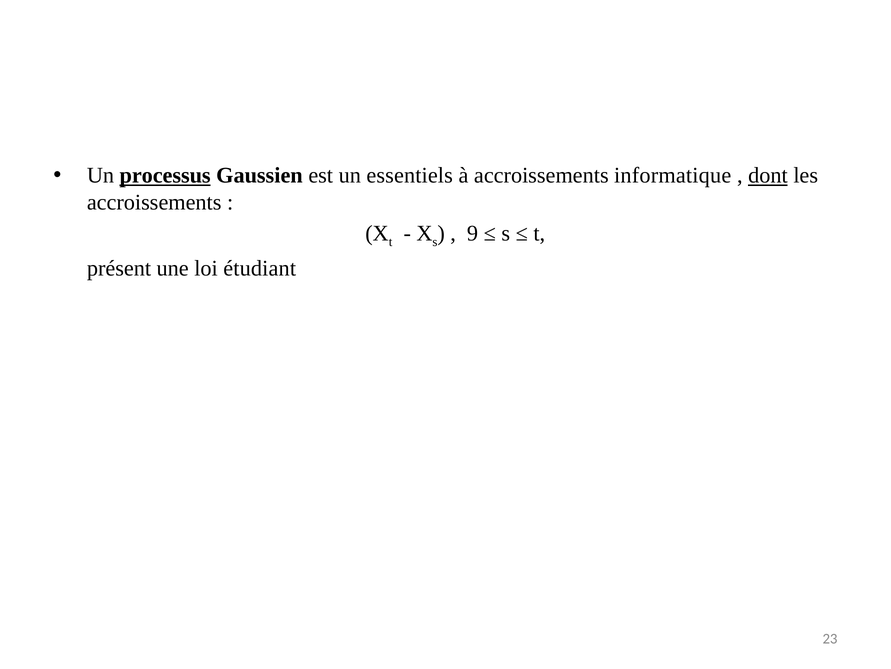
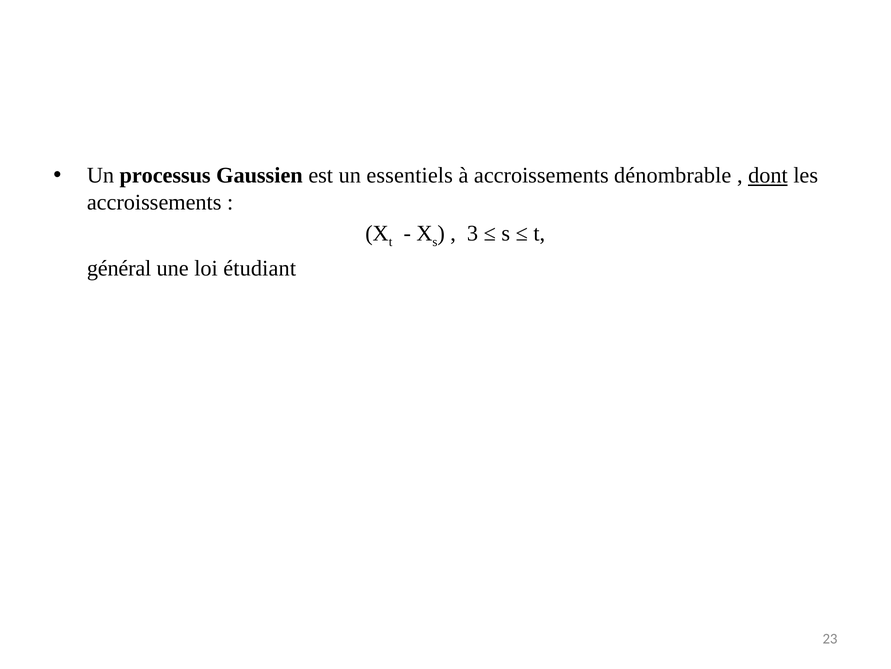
processus underline: present -> none (165, 175)
informatique: informatique -> dénombrable (673, 175)
9: 9 -> 3 (472, 233)
présent: présent -> général (119, 268)
